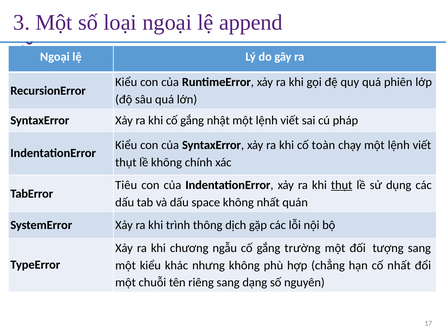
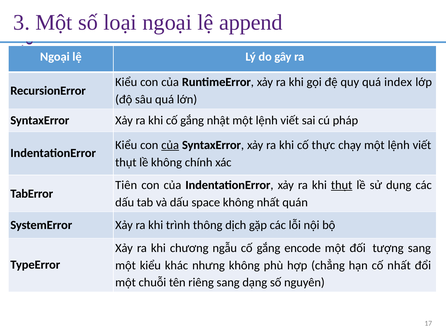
phiên: phiên -> index (398, 82)
của underline: none -> present (170, 145)
toàn: toàn -> thực (323, 145)
Tiêu: Tiêu -> Tiên (126, 185)
trường: trường -> encode (303, 248)
